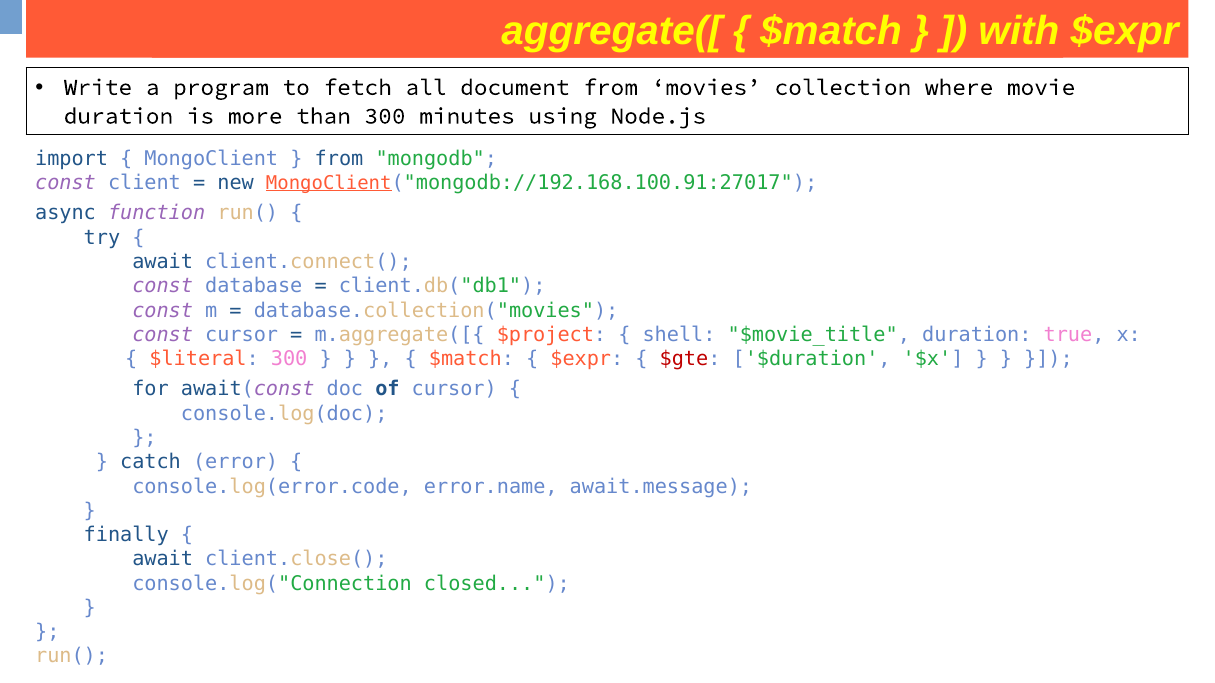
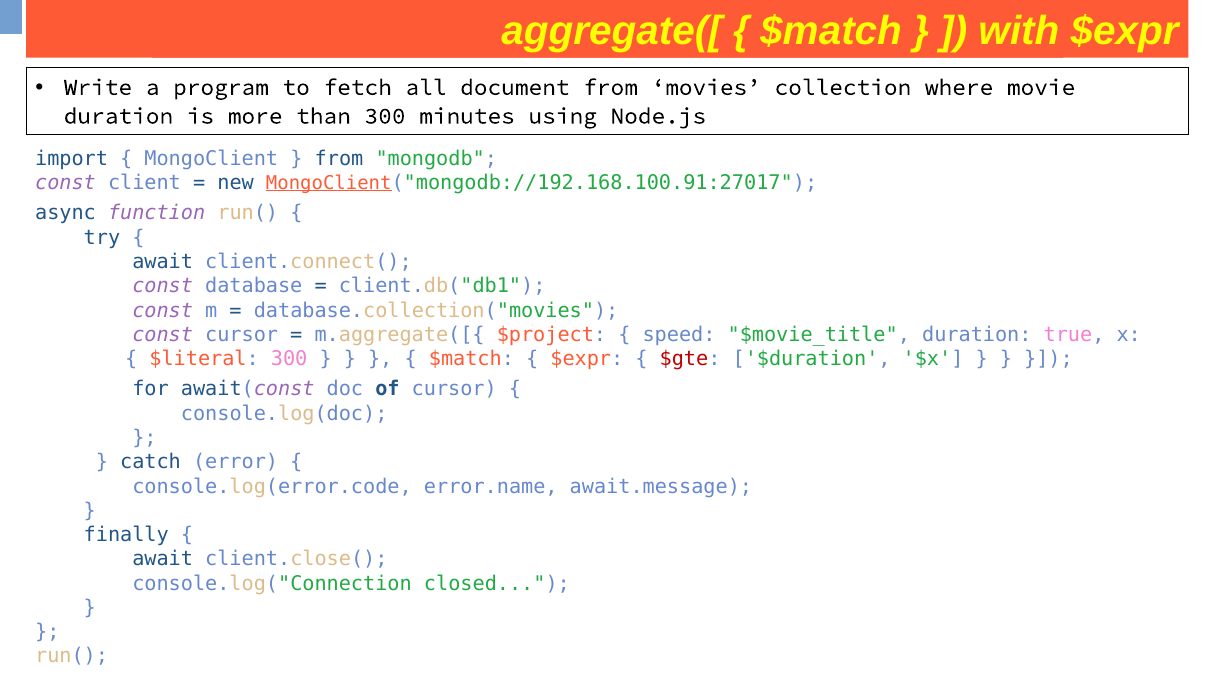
shell: shell -> speed (679, 335)
